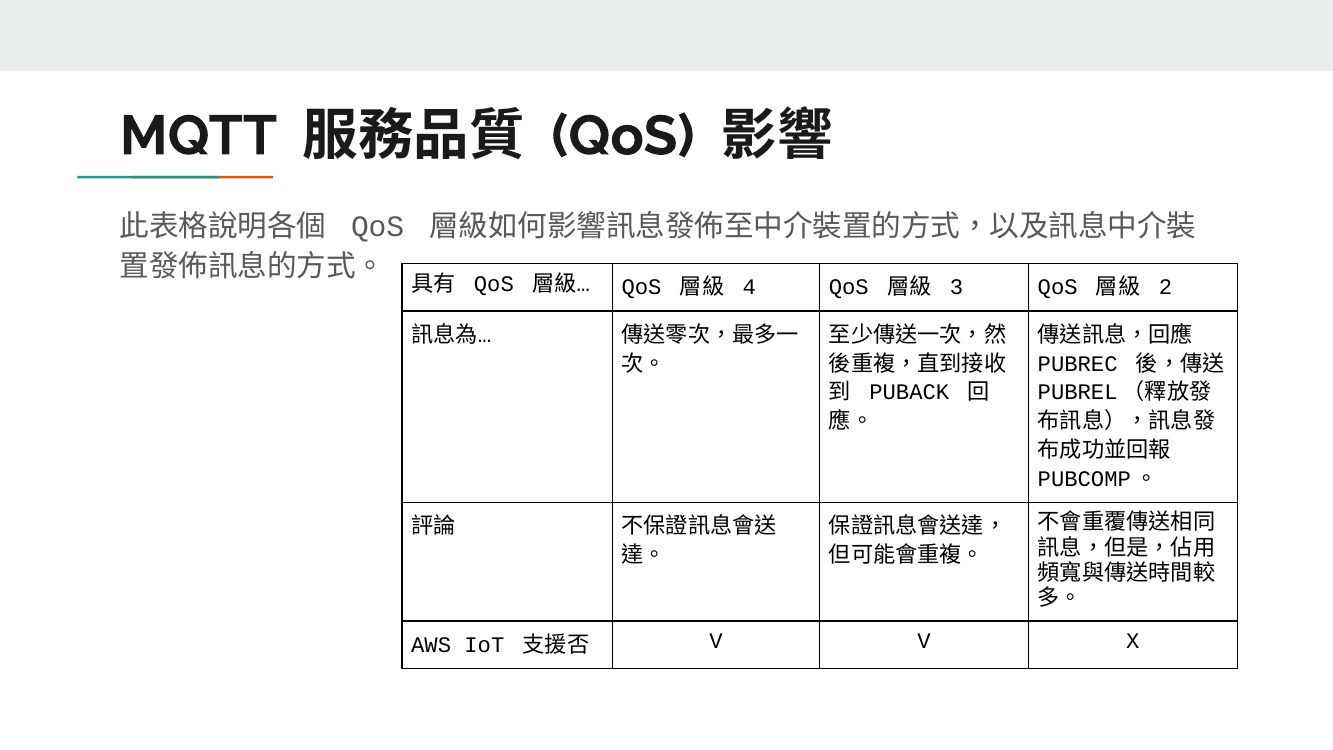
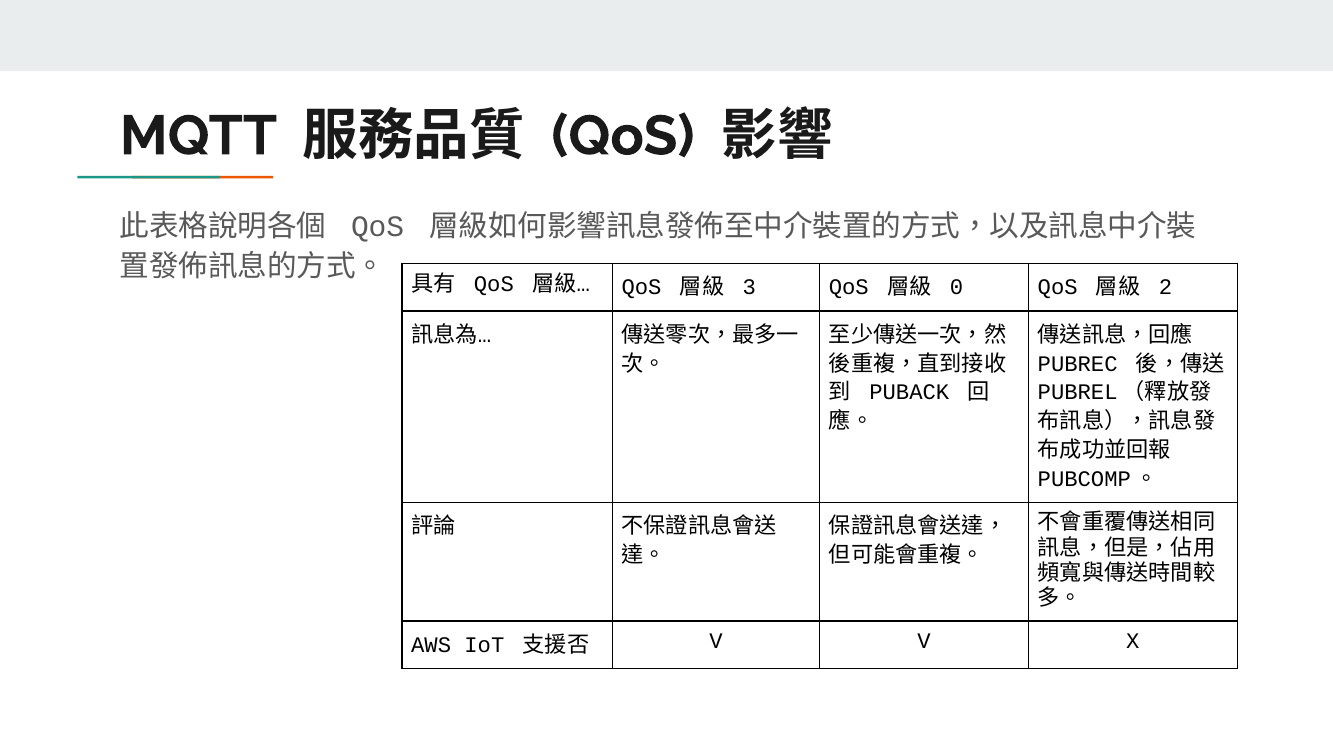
4: 4 -> 3 (749, 288)
3: 3 -> 0 (957, 288)
